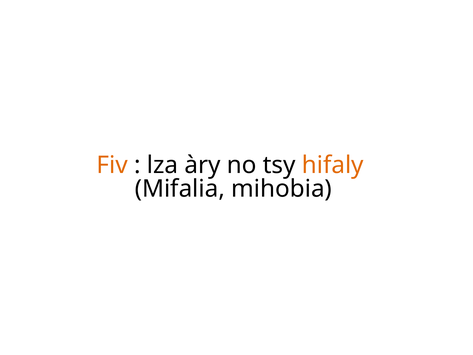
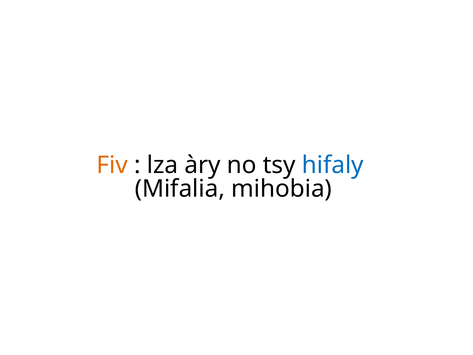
hifaly colour: orange -> blue (333, 165)
